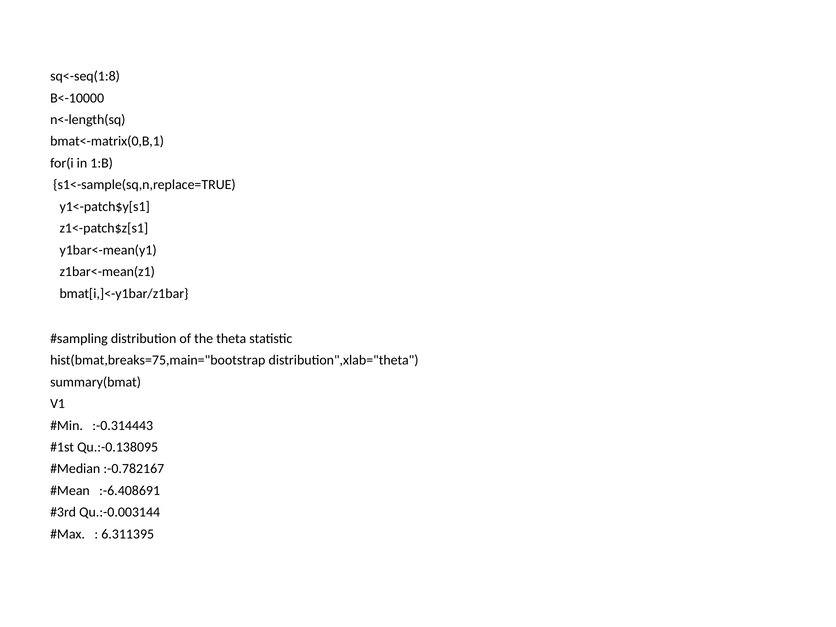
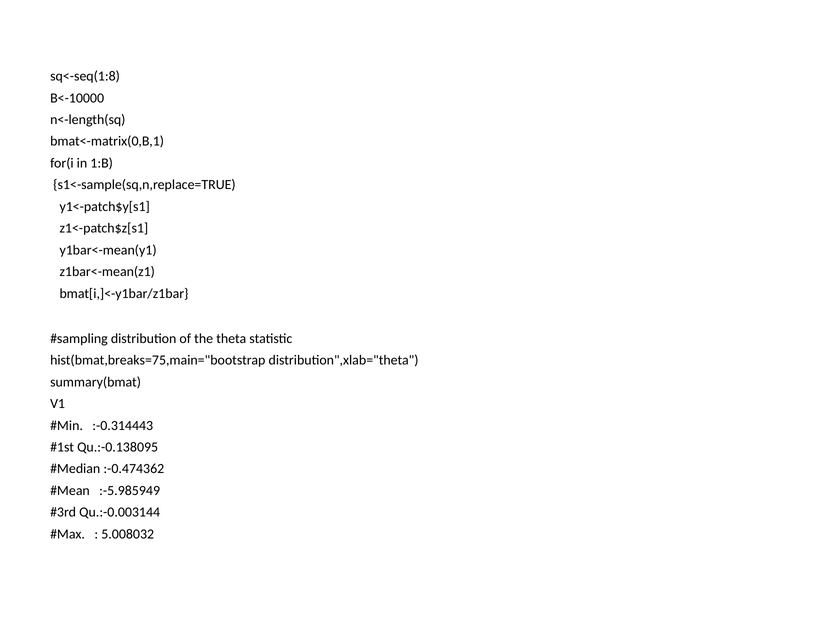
:-0.782167: :-0.782167 -> :-0.474362 (134, 469)
:-6.408691: :-6.408691 -> :-5.985949 (130, 491)
6.311395: 6.311395 -> 5.008032 (128, 534)
